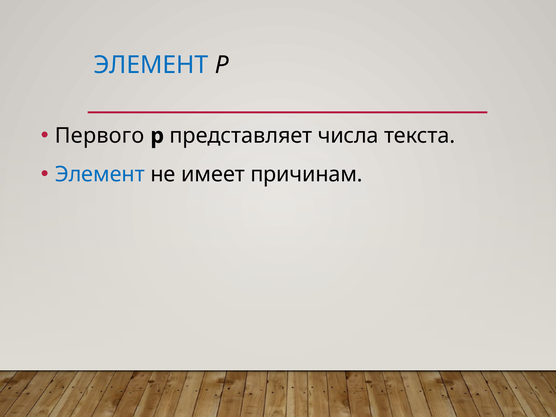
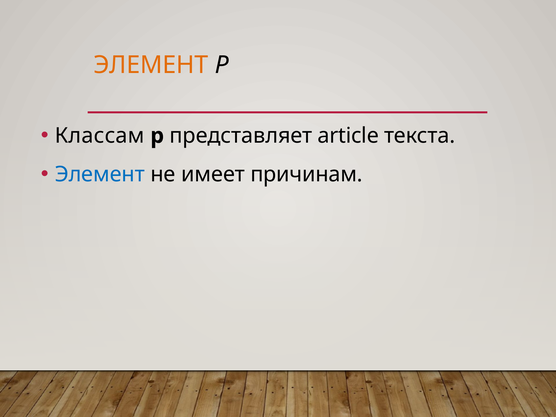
ЭЛЕМЕНТ colour: blue -> orange (151, 65)
Первого: Первого -> Классам (100, 136)
числа: числа -> article (348, 136)
